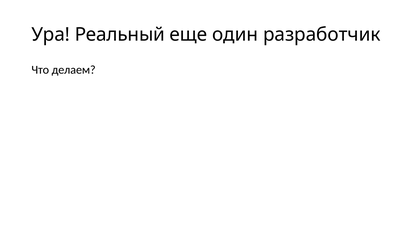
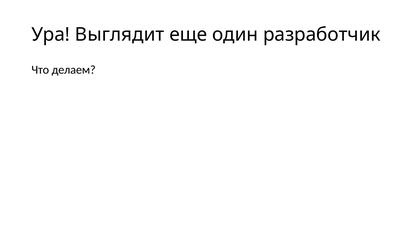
Реальный: Реальный -> Выглядит (120, 35)
